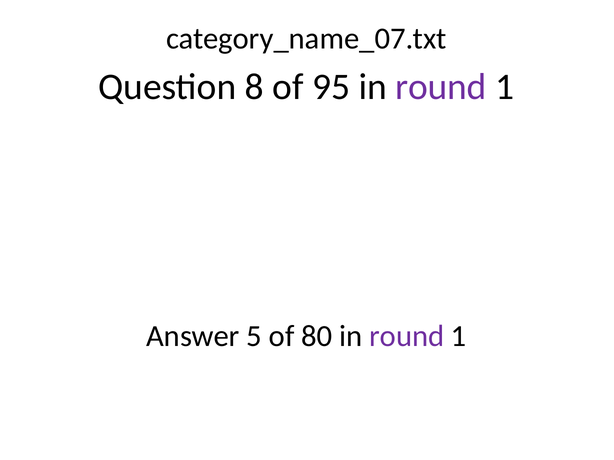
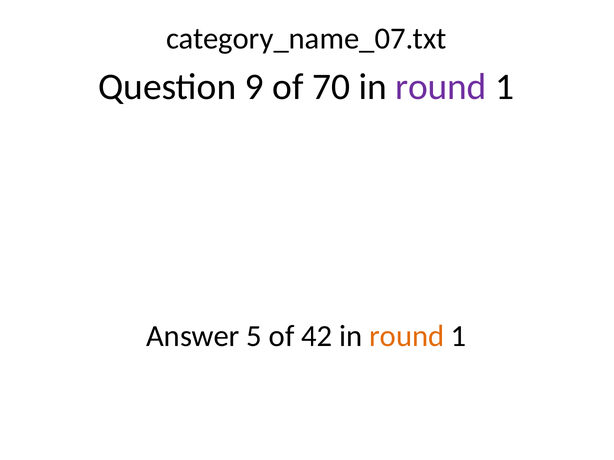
8: 8 -> 9 (254, 87)
95: 95 -> 70 (331, 87)
80: 80 -> 42 (317, 336)
round colour: purple -> orange (407, 336)
